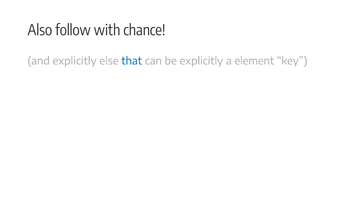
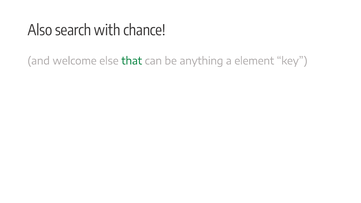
follow: follow -> search (73, 30)
and explicitly: explicitly -> welcome (75, 61)
that colour: blue -> green (132, 61)
be explicitly: explicitly -> anything (201, 61)
